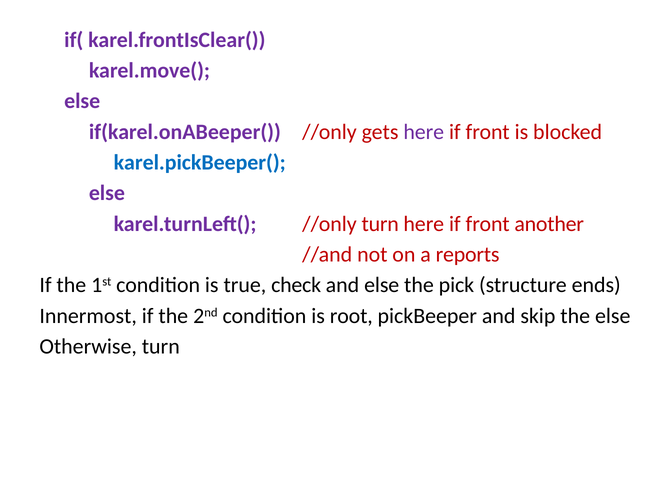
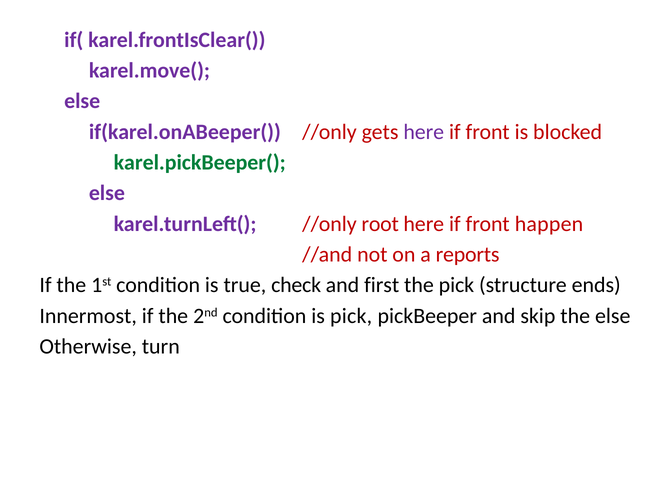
karel.pickBeeper( colour: blue -> green (200, 162)
//only turn: turn -> root (380, 224)
another: another -> happen (549, 224)
and else: else -> first (382, 285)
is root: root -> pick (351, 316)
